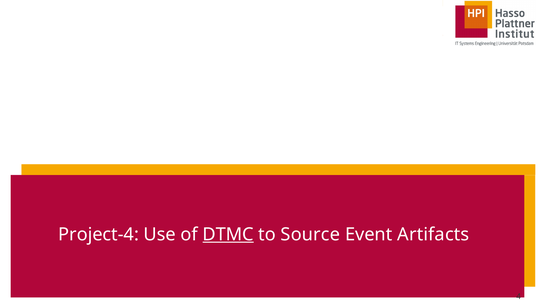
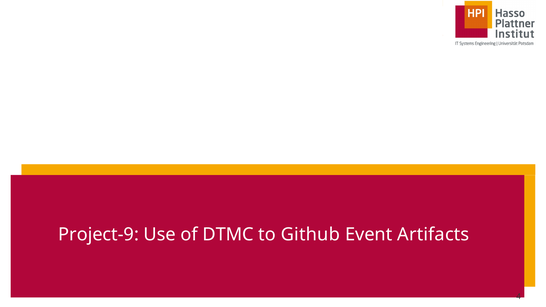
Project-4: Project-4 -> Project-9 (99, 235)
DTMC underline: present -> none (228, 235)
Source: Source -> Github (310, 235)
